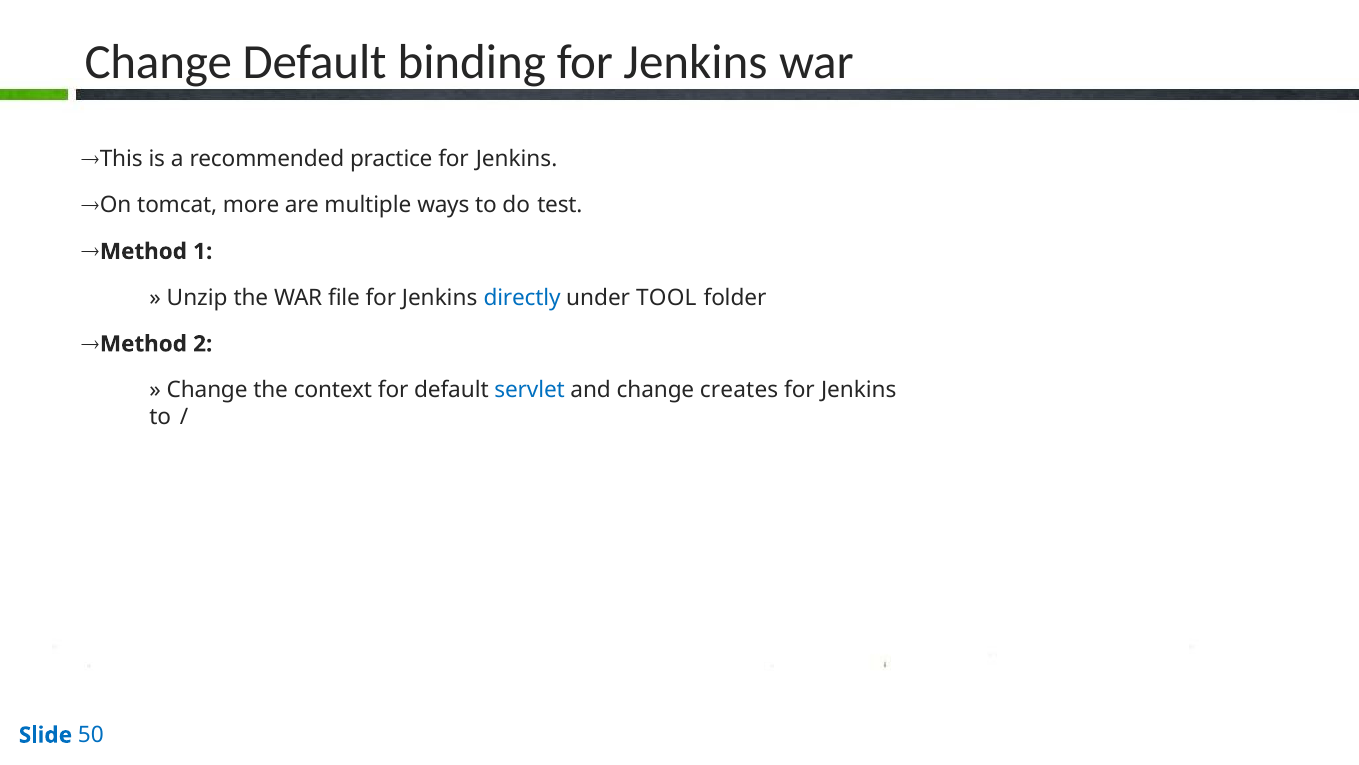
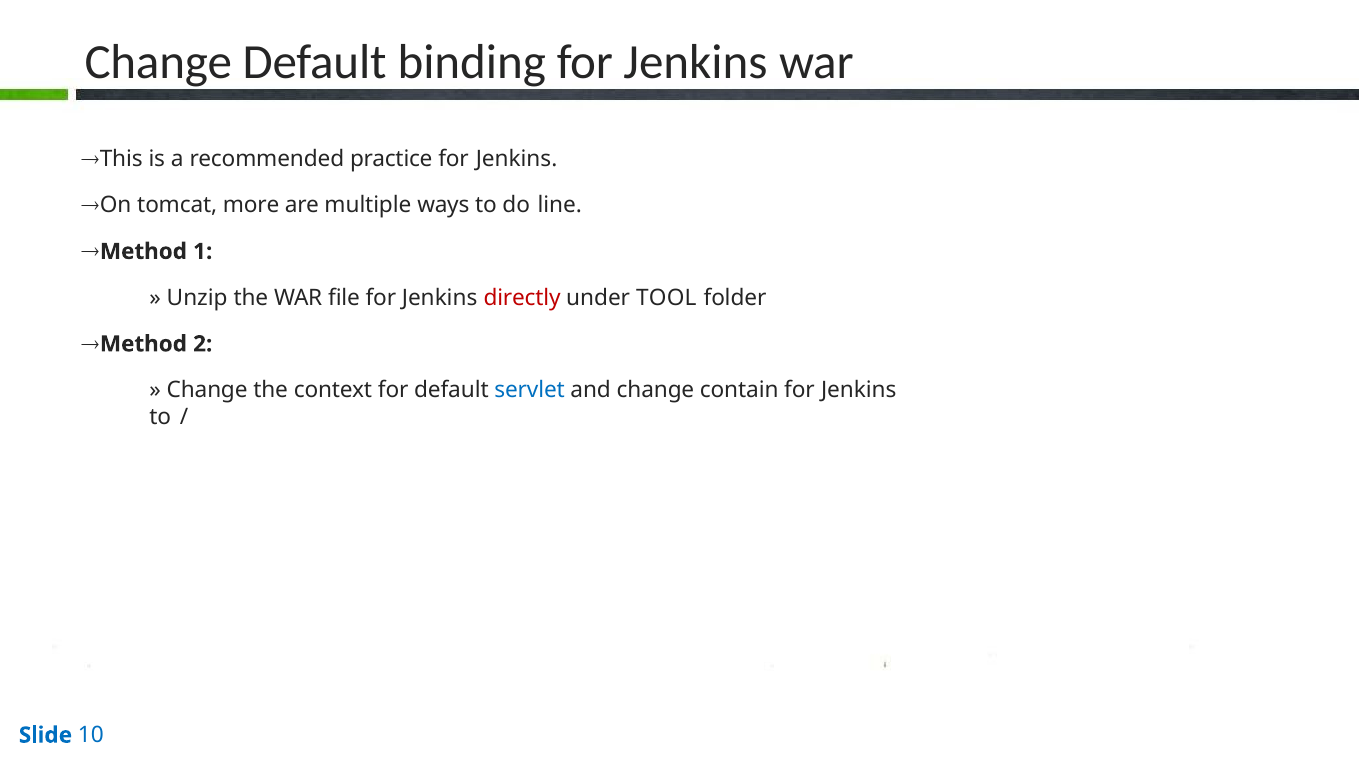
test: test -> line (560, 205)
directly colour: blue -> red (522, 298)
creates: creates -> contain (739, 390)
50: 50 -> 10 (91, 735)
